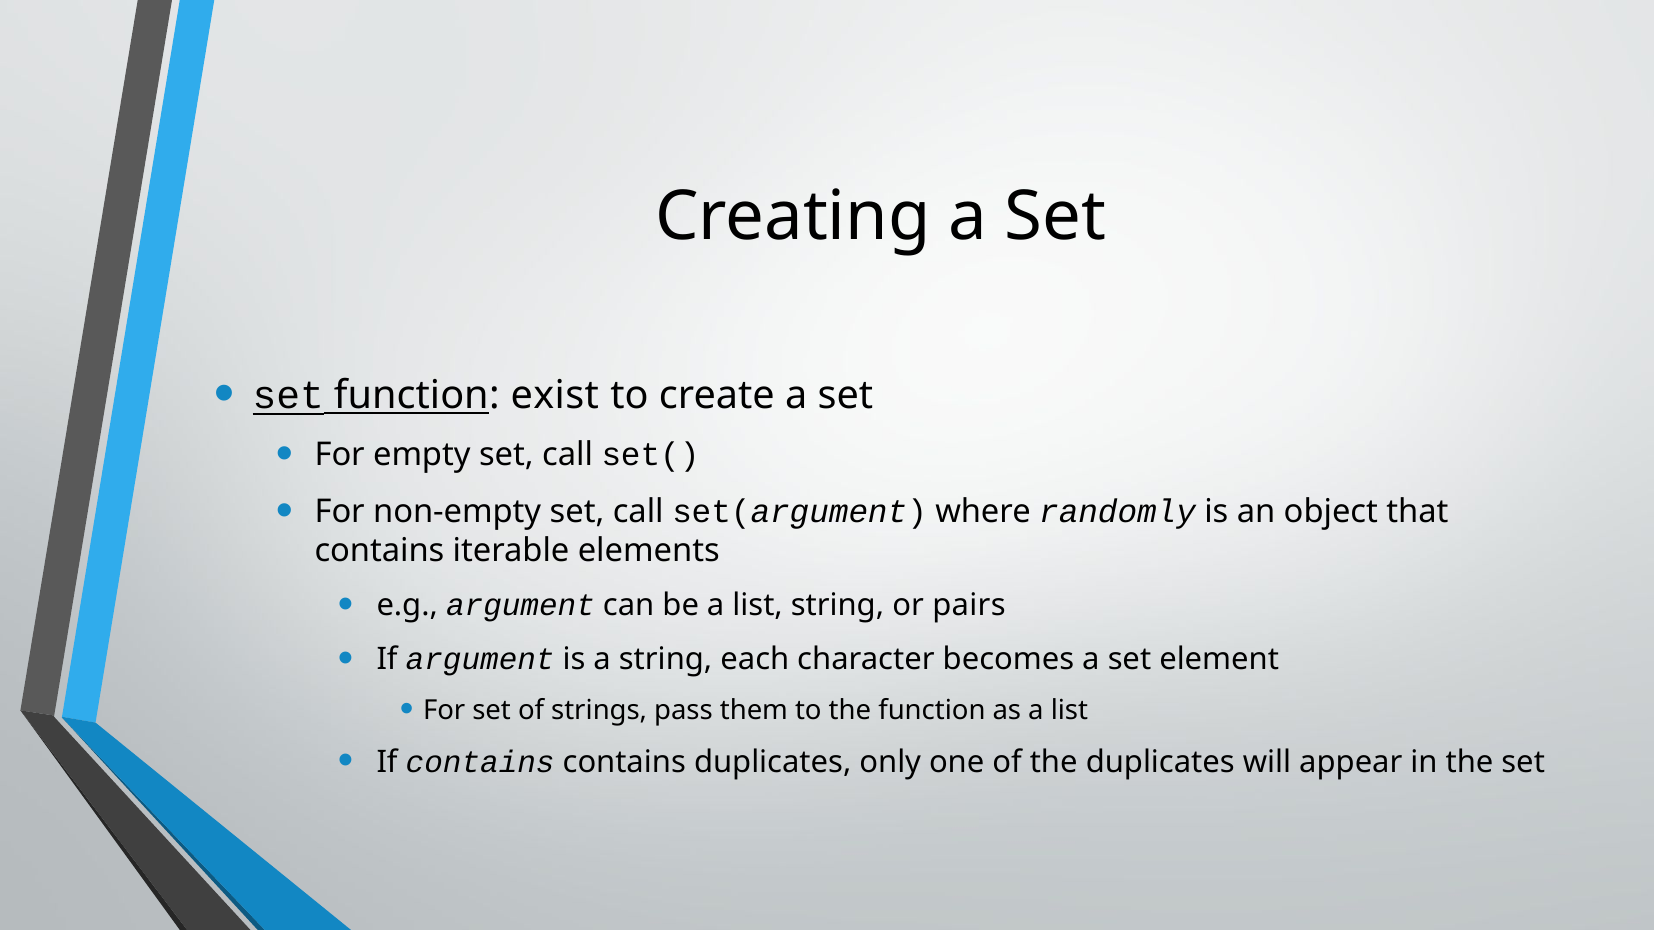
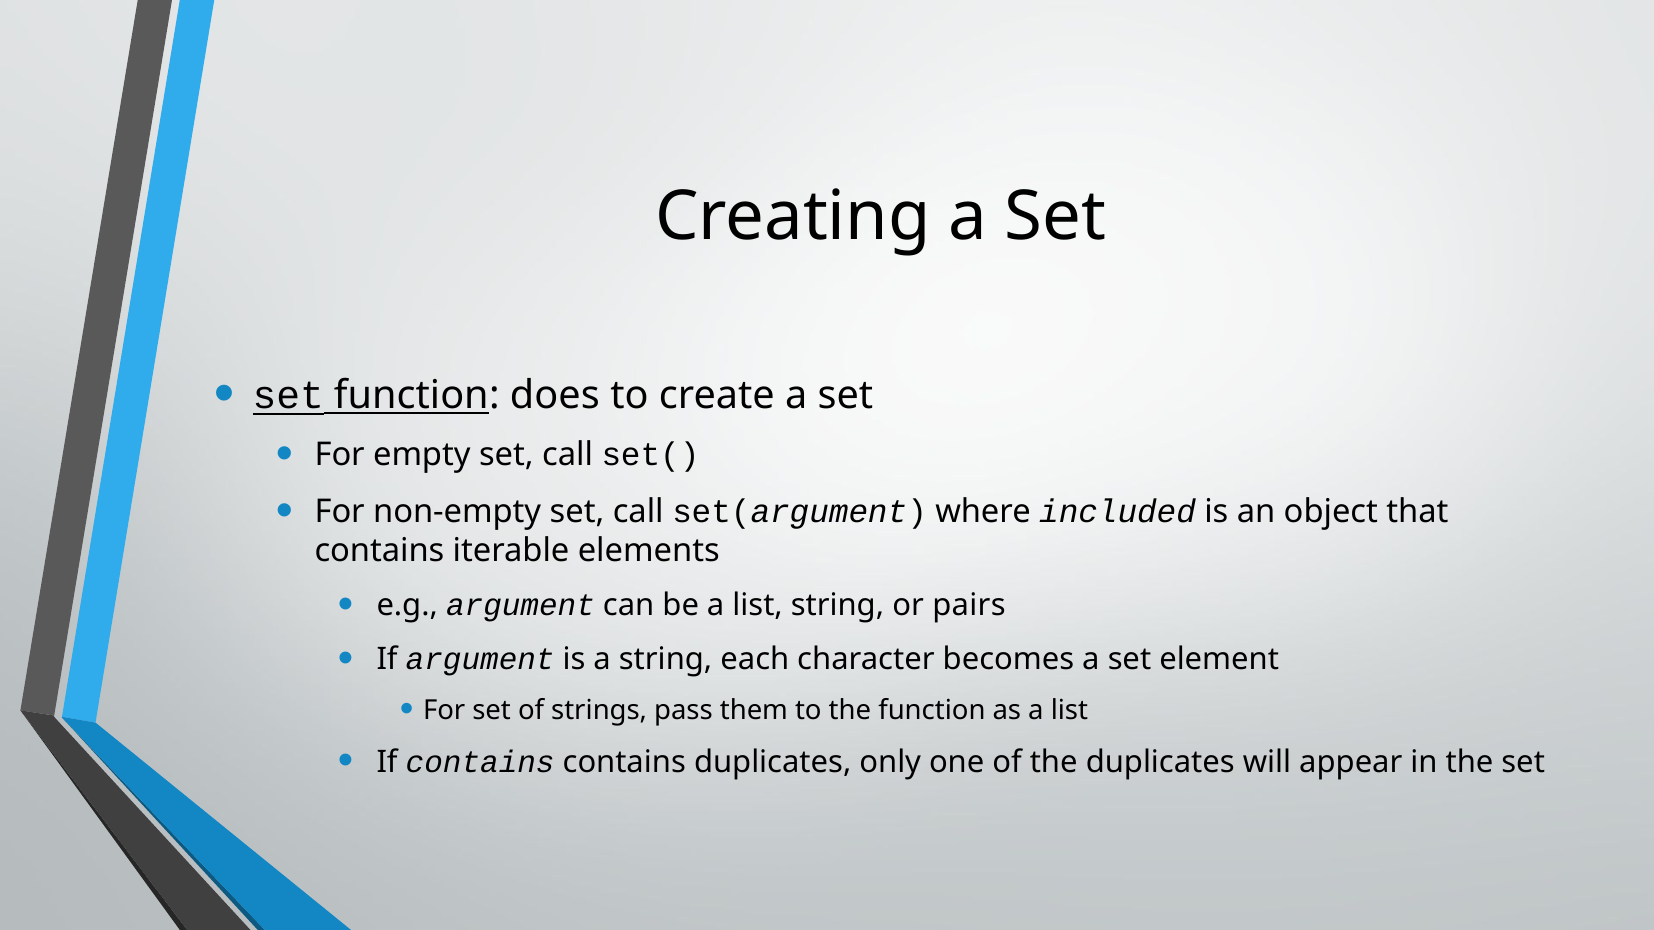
exist: exist -> does (555, 395)
randomly: randomly -> included (1118, 512)
